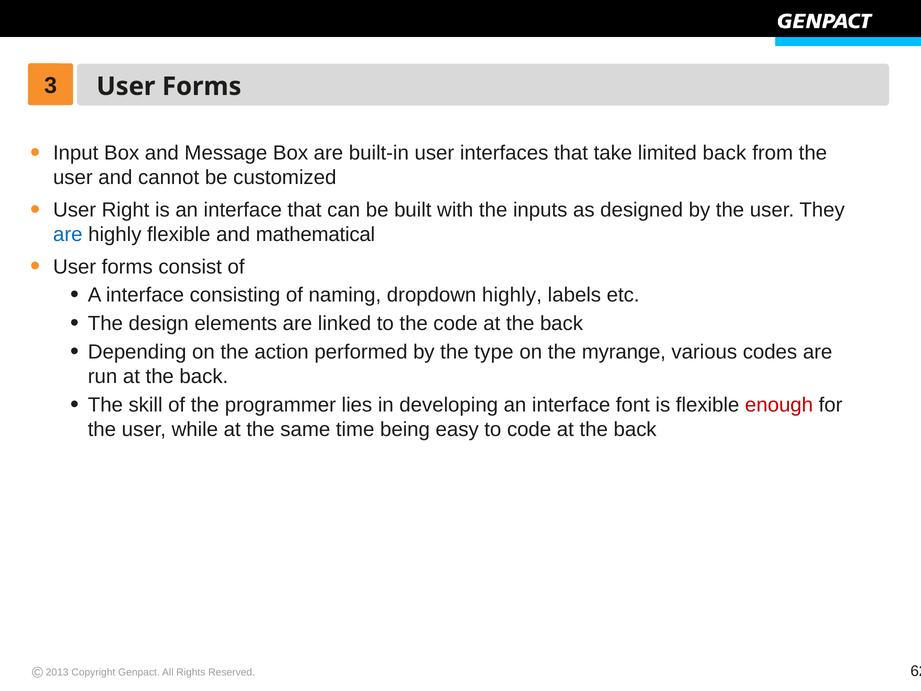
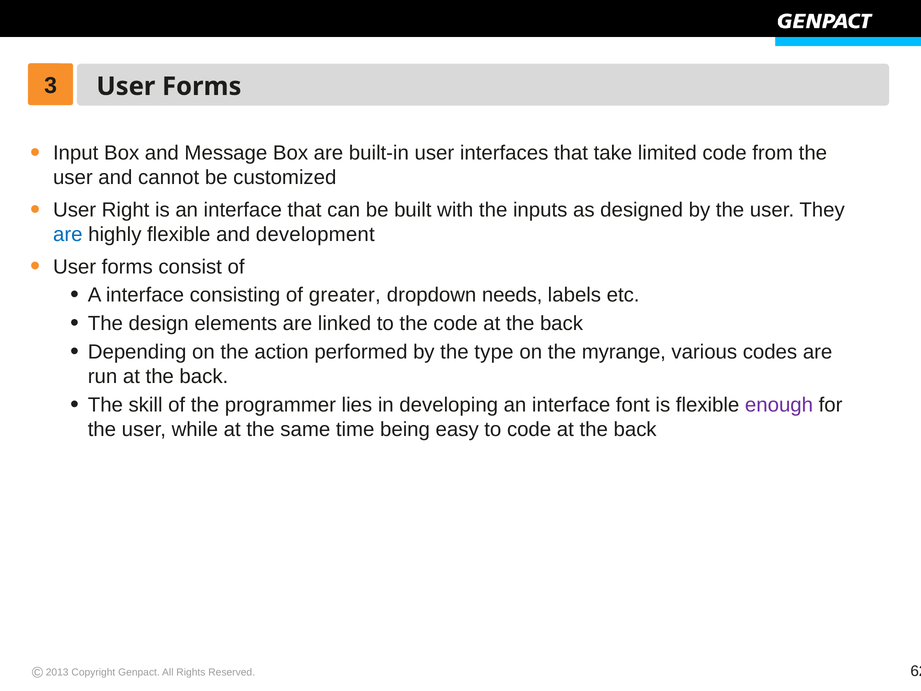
limited back: back -> code (725, 153)
mathematical: mathematical -> development (315, 234)
naming: naming -> greater (345, 295)
dropdown highly: highly -> needs (512, 295)
enough colour: red -> purple (779, 405)
